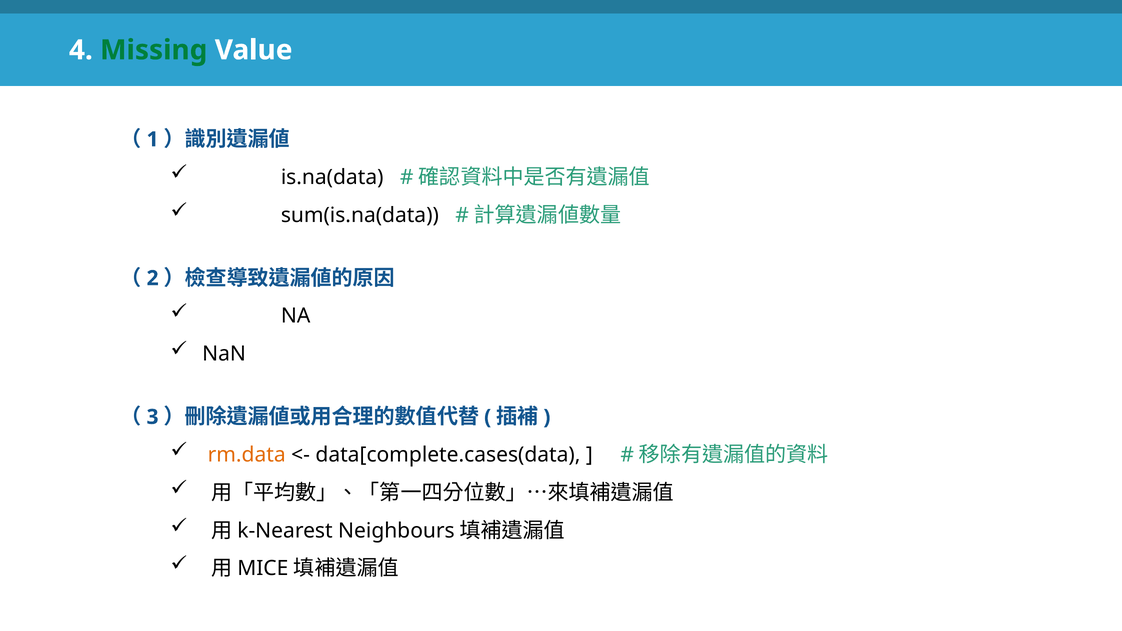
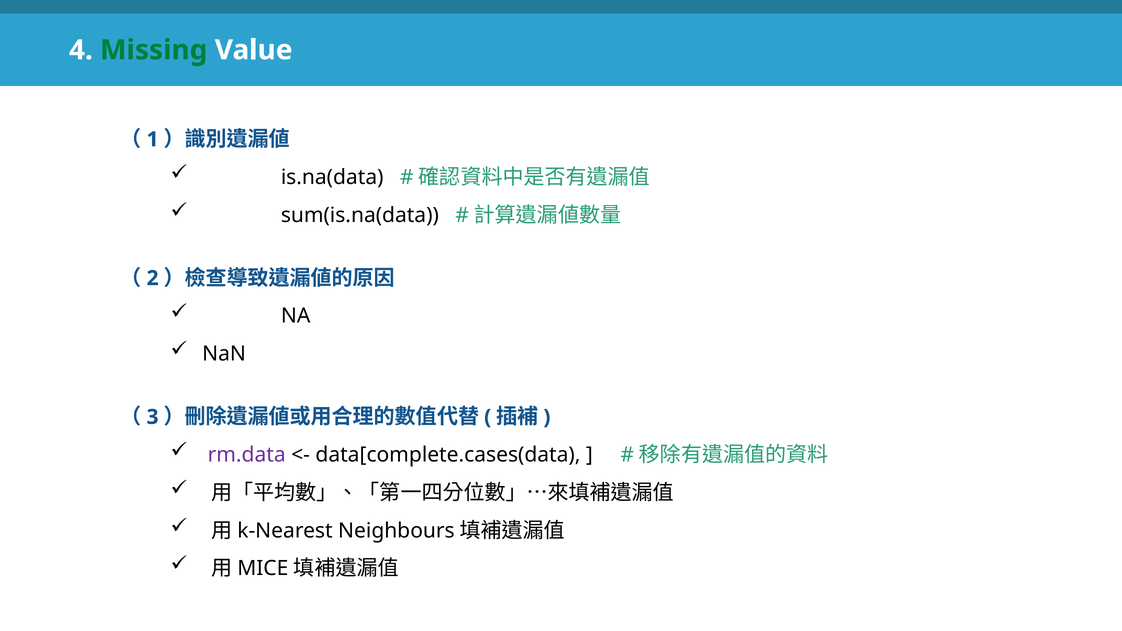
rm.data colour: orange -> purple (247, 455)
